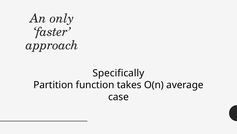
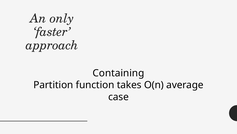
Specifically: Specifically -> Containing (118, 73)
